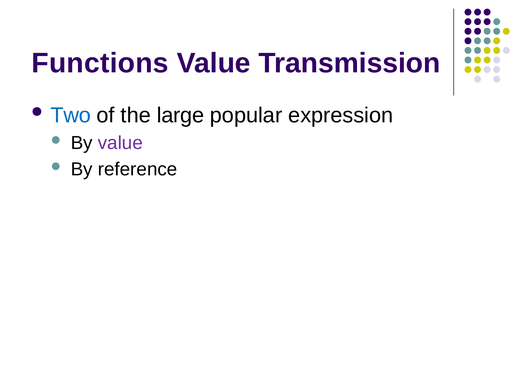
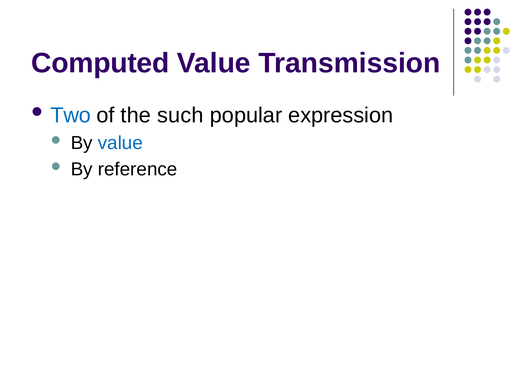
Functions: Functions -> Computed (100, 63)
large: large -> such (180, 115)
value colour: purple -> blue (120, 143)
